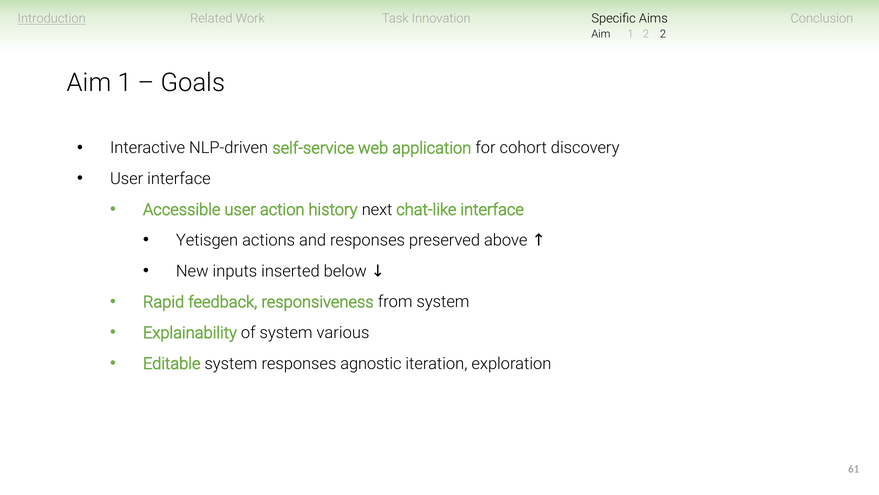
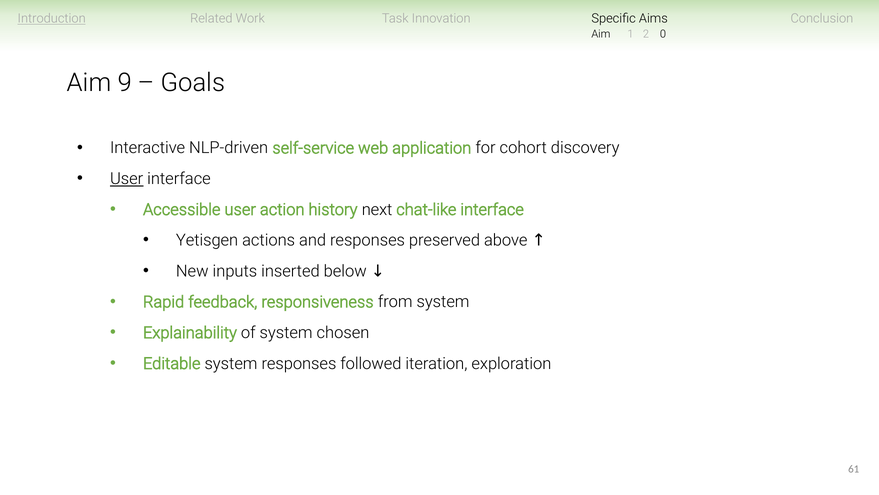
2 2: 2 -> 0 (663, 34)
1: 1 -> 9 (125, 83)
User underline: none -> present (127, 179)
various: various -> chosen (343, 332)
agnostic: agnostic -> followed (371, 363)
